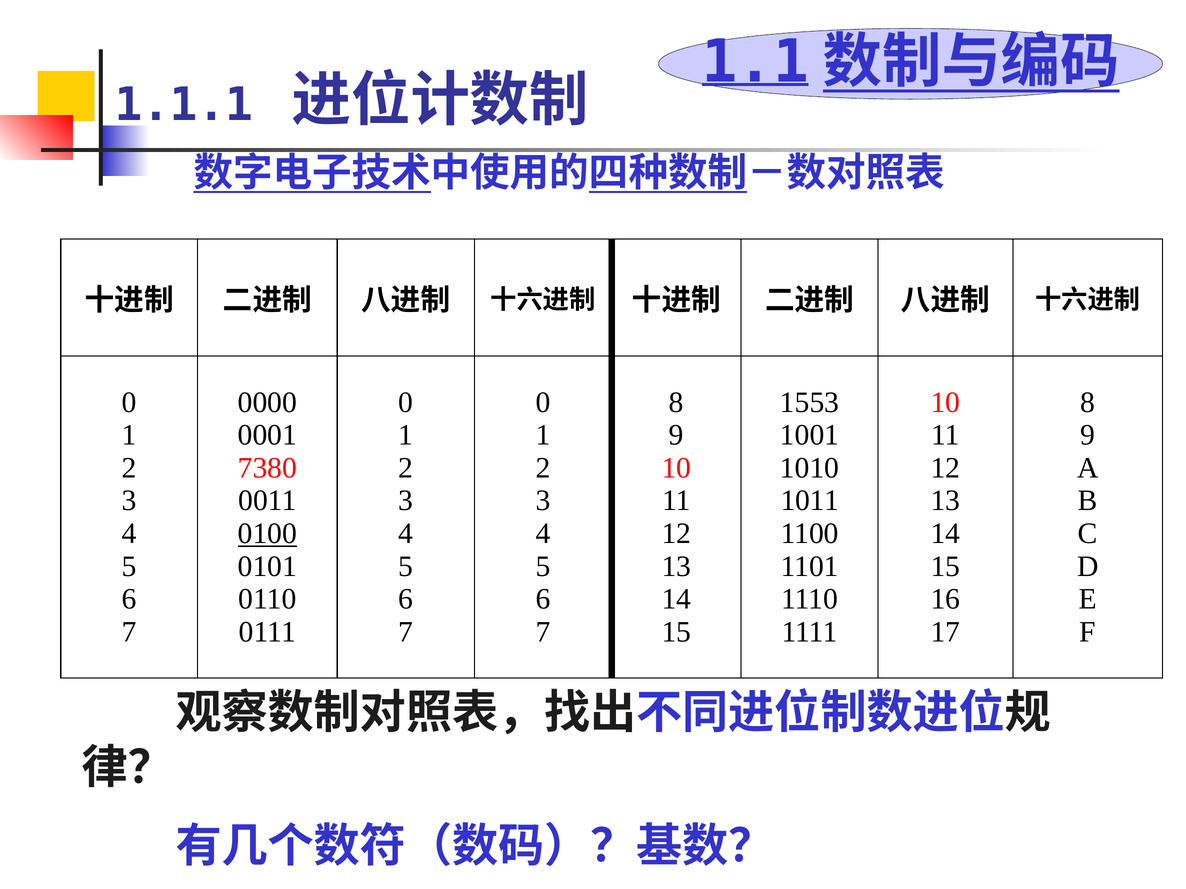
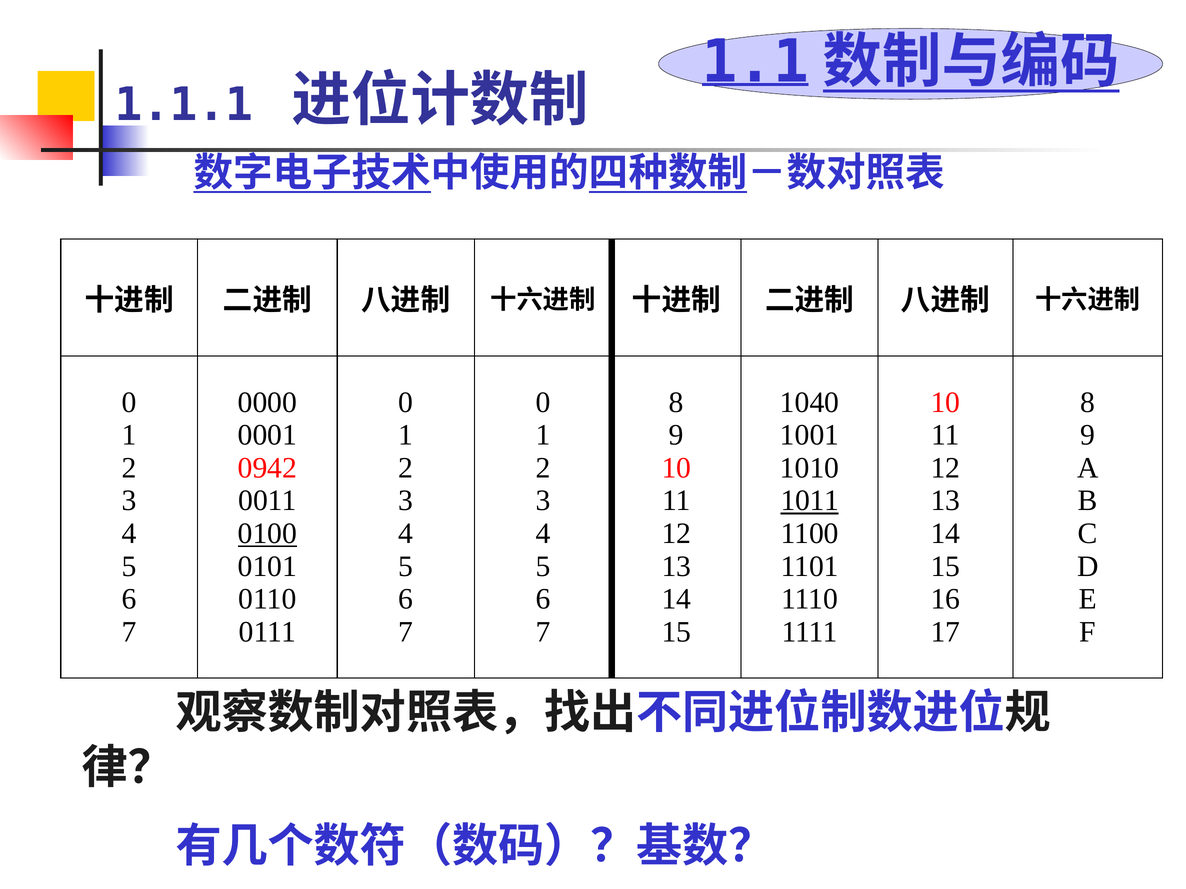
1553: 1553 -> 1040 (810, 402)
7380: 7380 -> 0942 (267, 468)
1011 underline: none -> present (810, 501)
